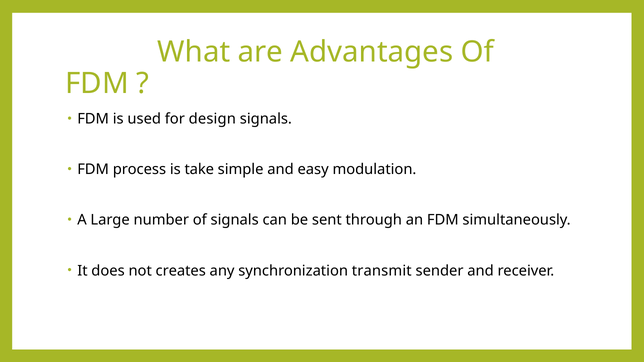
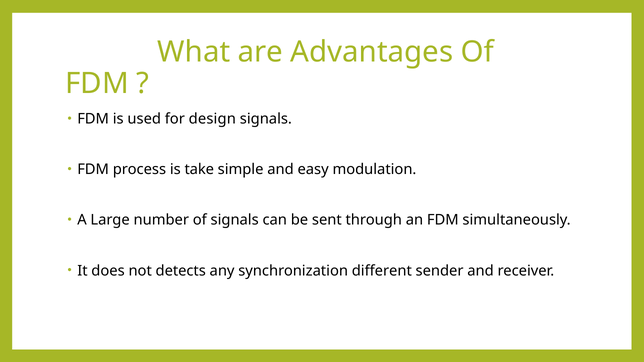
creates: creates -> detects (181, 271)
transmit: transmit -> different (382, 271)
